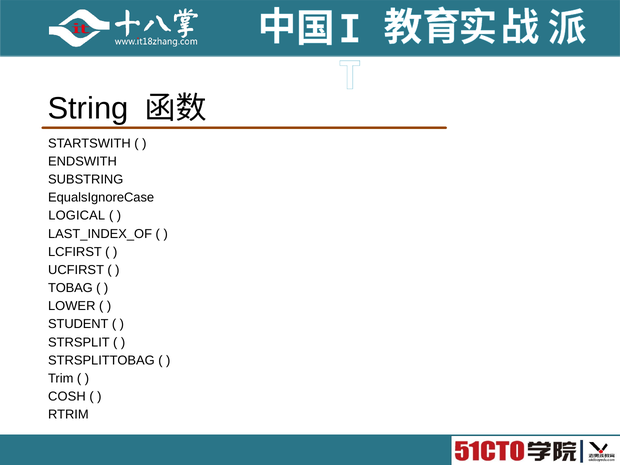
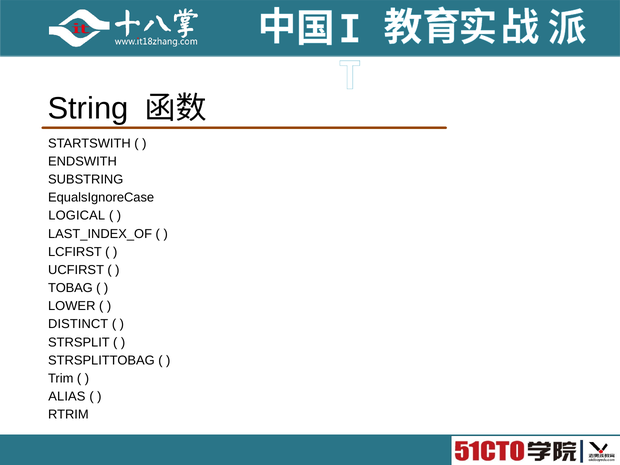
STUDENT: STUDENT -> DISTINCT (78, 324)
COSH: COSH -> ALIAS (67, 397)
